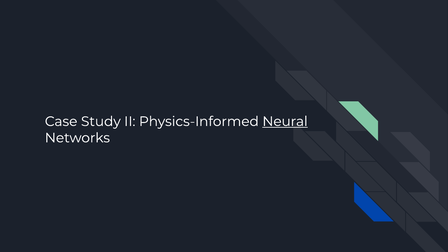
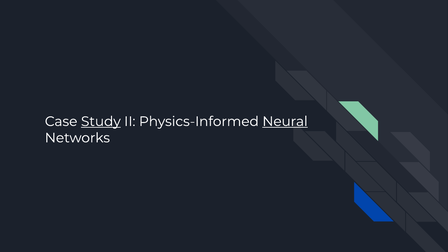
Study underline: none -> present (101, 121)
